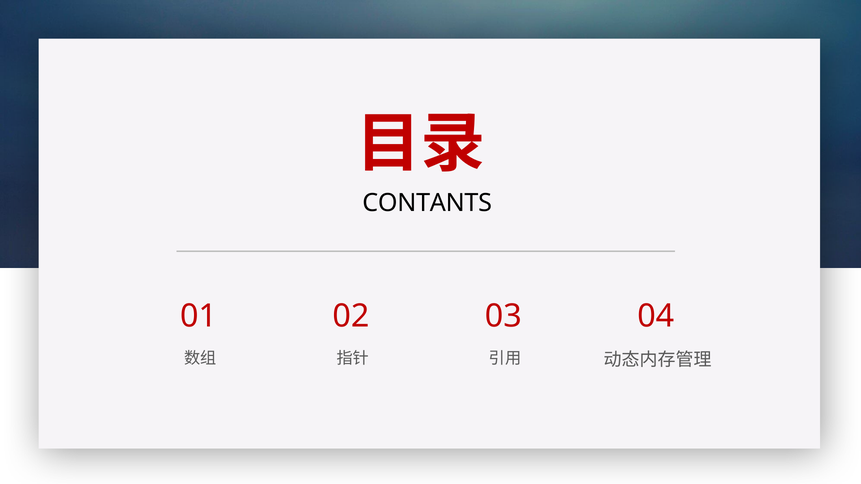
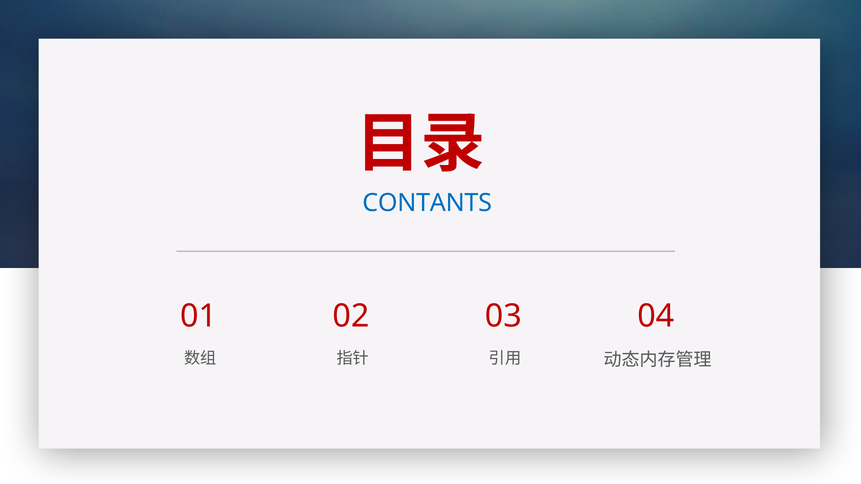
CONTANTS colour: black -> blue (427, 203)
